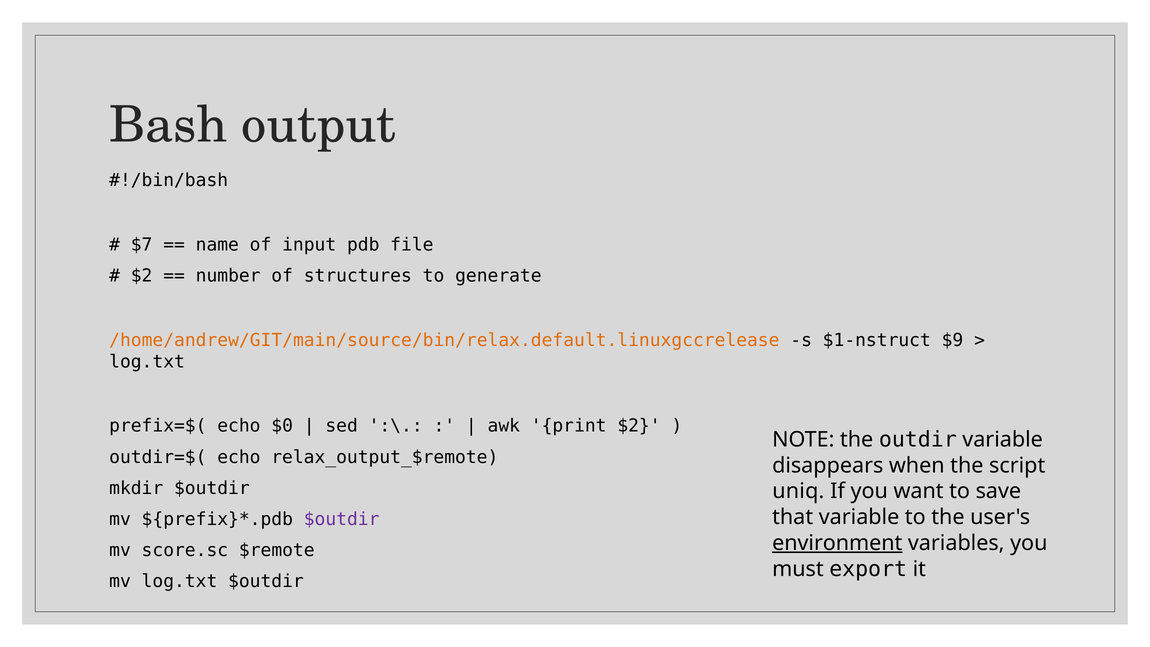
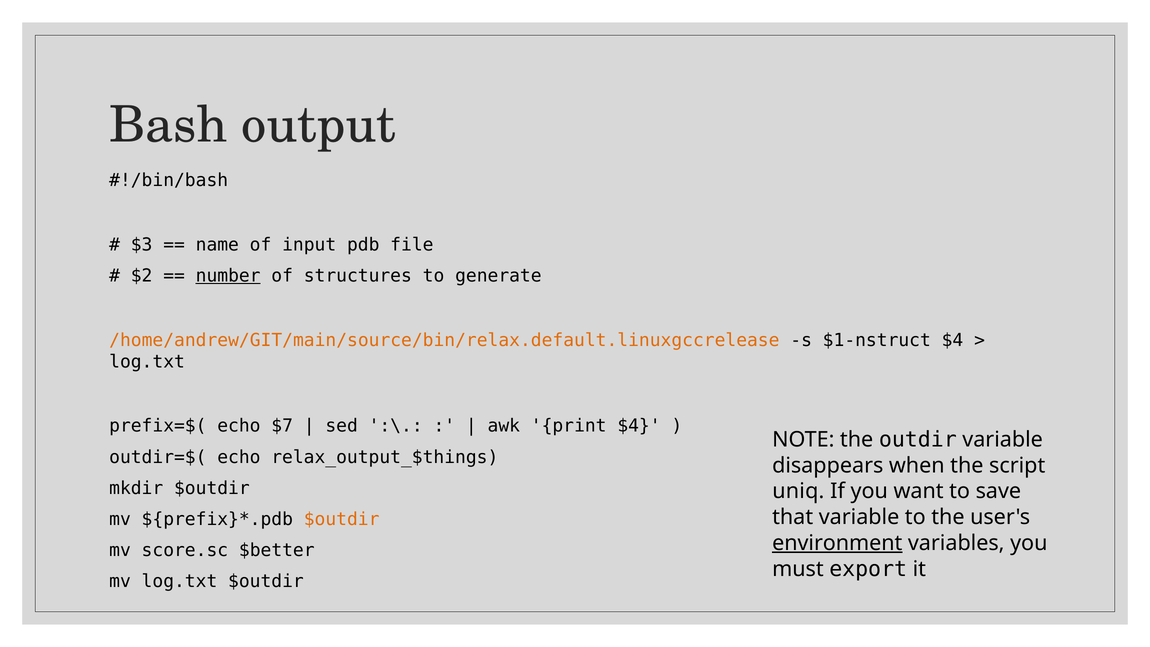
$7: $7 -> $3 (142, 245)
number underline: none -> present (228, 276)
$1-nstruct $9: $9 -> $4 (952, 340)
$0: $0 -> $7 (282, 426)
print $2: $2 -> $4 (639, 426)
relax_output_$remote: relax_output_$remote -> relax_output_$things (385, 457)
$outdir colour: purple -> orange (342, 519)
$remote: $remote -> $better (277, 550)
